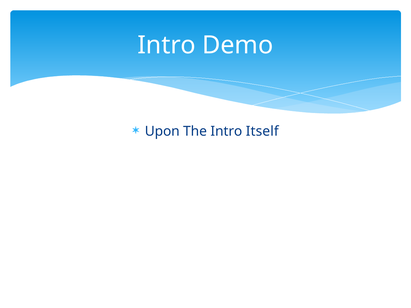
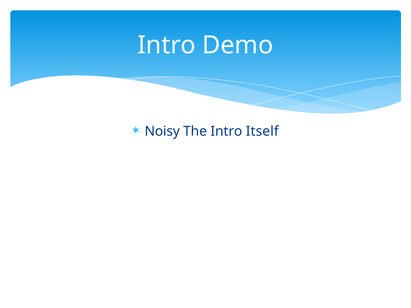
Upon: Upon -> Noisy (162, 131)
